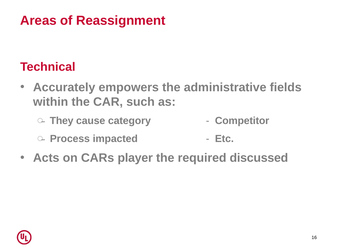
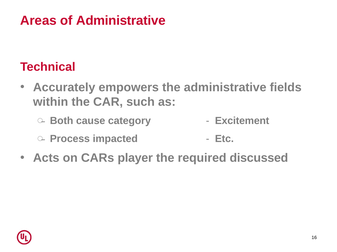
of Reassignment: Reassignment -> Administrative (121, 21)
They: They -> Both (62, 121)
Competitor: Competitor -> Excitement (242, 121)
